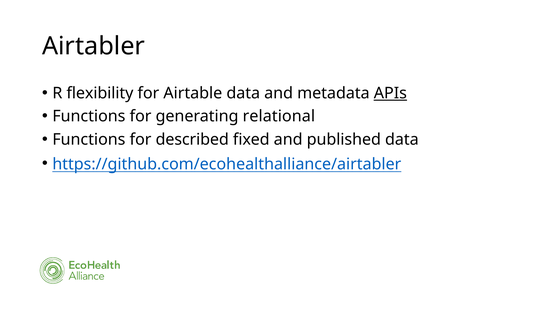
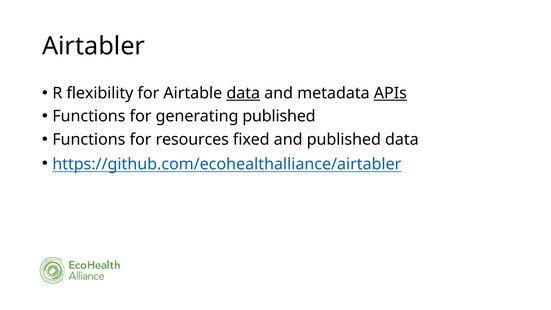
data underline: none -> present (243, 93)
generating relational: relational -> published (279, 116)
described: described -> resources (192, 139)
